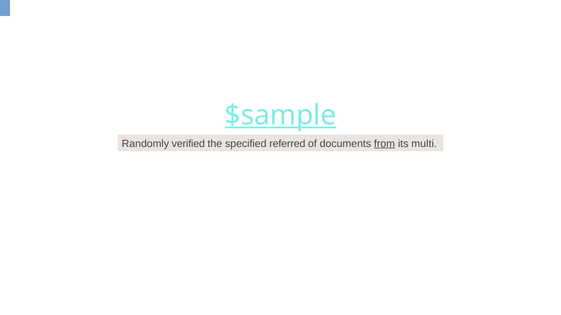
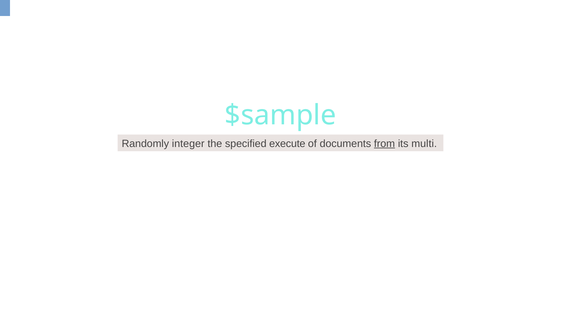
$sample underline: present -> none (280, 116)
verified: verified -> integer (188, 144)
referred: referred -> execute (287, 144)
